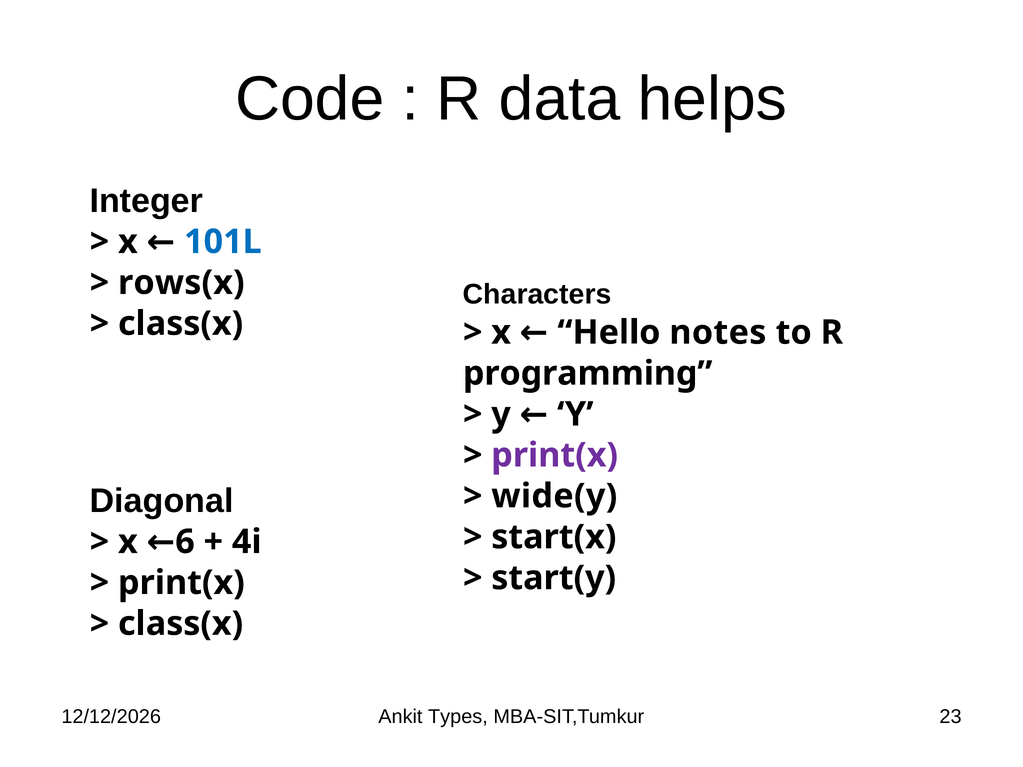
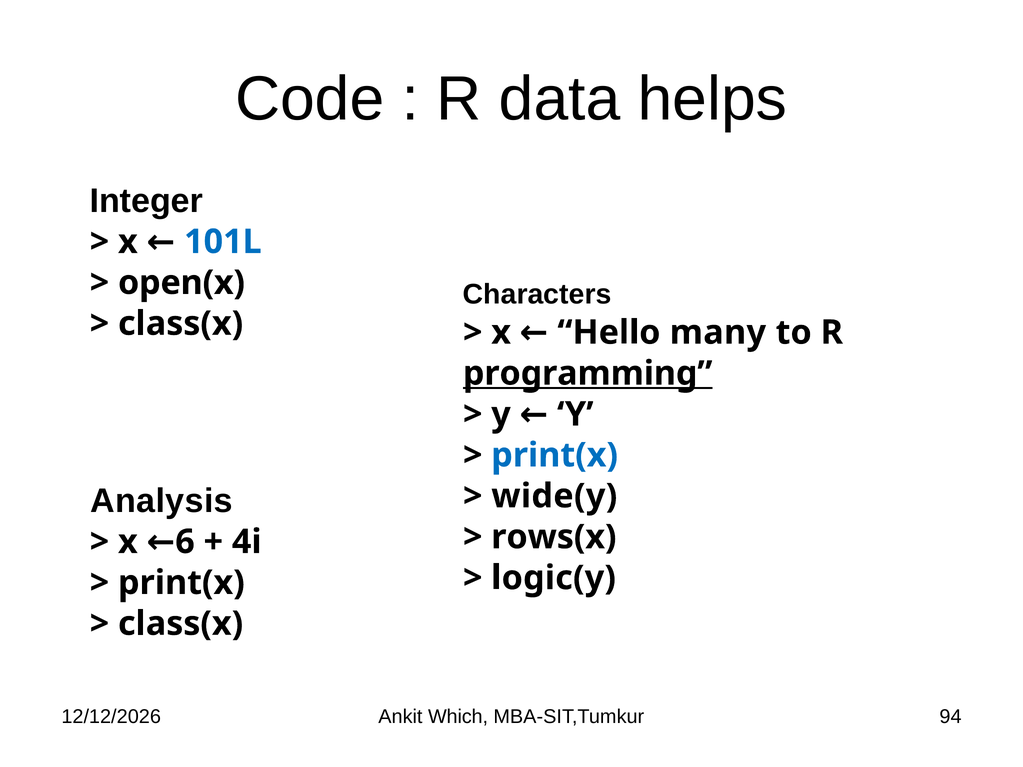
rows(x: rows(x -> open(x (181, 283)
notes: notes -> many (718, 333)
programming underline: none -> present (588, 373)
print(x colour: purple -> blue (555, 455)
Diagonal: Diagonal -> Analysis (161, 501)
start(x: start(x -> rows(x (554, 537)
start(y: start(y -> logic(y (554, 578)
Types: Types -> Which (458, 717)
23: 23 -> 94 (951, 717)
